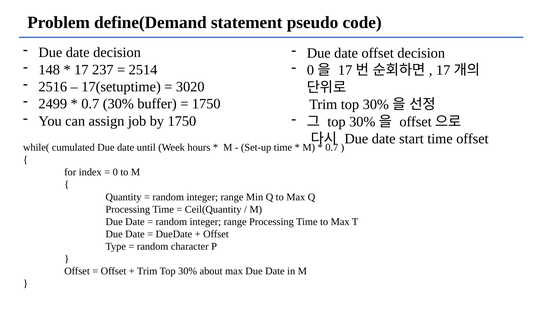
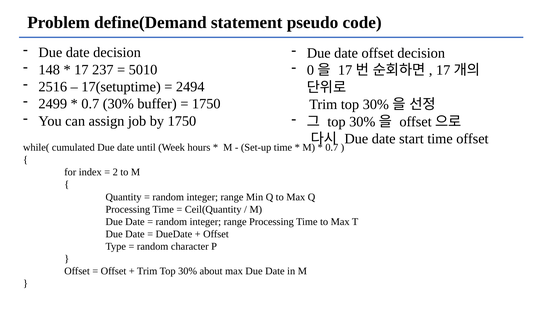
2514: 2514 -> 5010 (143, 70)
3020: 3020 -> 2494 (190, 87)
0: 0 -> 2 (115, 172)
